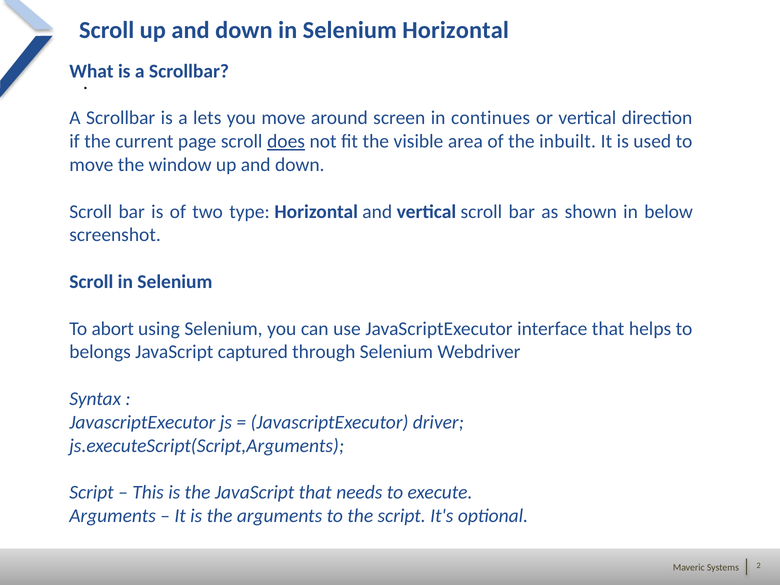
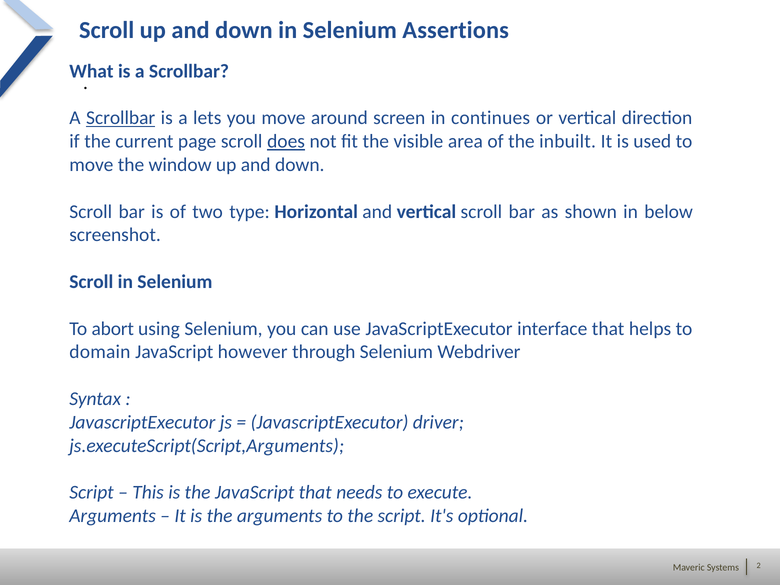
Selenium Horizontal: Horizontal -> Assertions (456, 30)
Scrollbar underline: none -> present (121, 118)
belongs: belongs -> domain (100, 352)
captured: captured -> however (253, 352)
